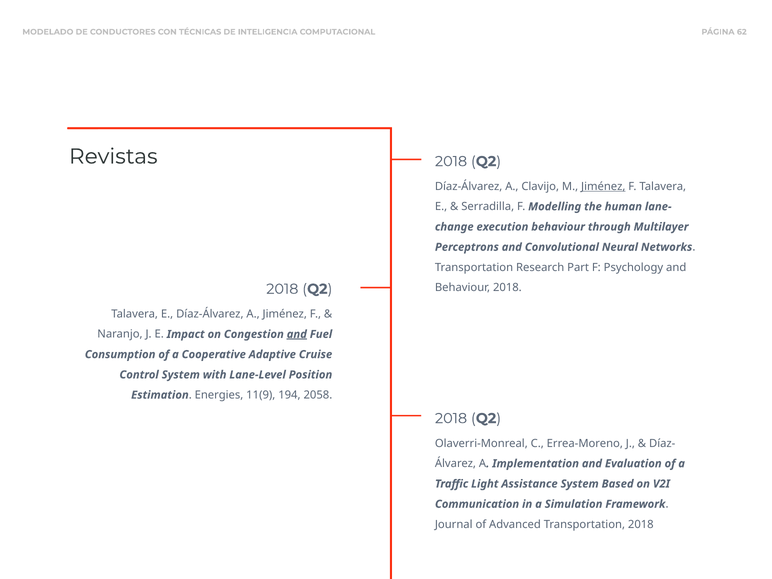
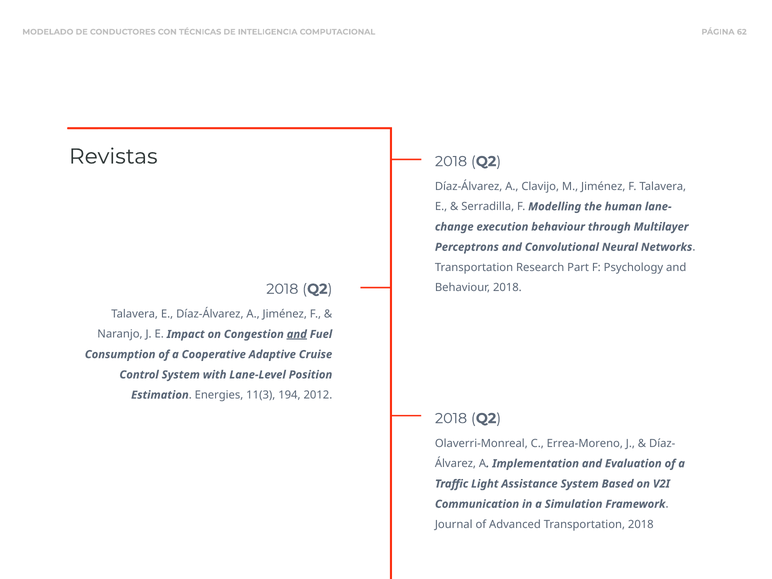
Jiménez underline: present -> none (603, 186)
11(9: 11(9 -> 11(3 (261, 395)
2058: 2058 -> 2012 (318, 395)
